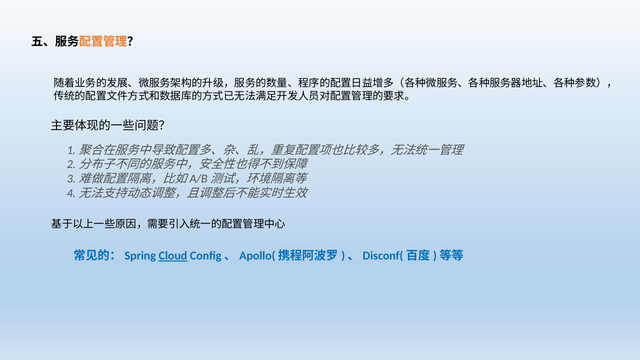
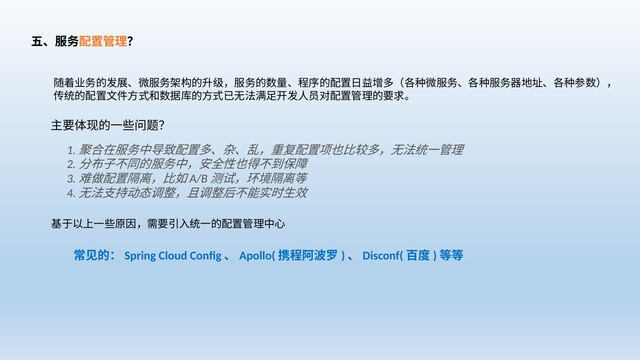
Cloud underline: present -> none (173, 256)
